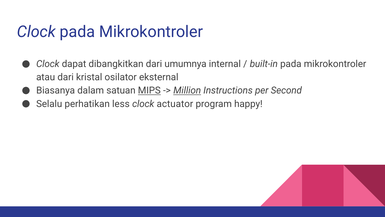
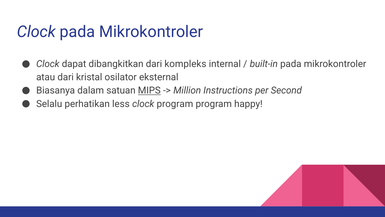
umumnya: umumnya -> kompleks (185, 64)
Million underline: present -> none (187, 90)
clock actuator: actuator -> program (175, 104)
